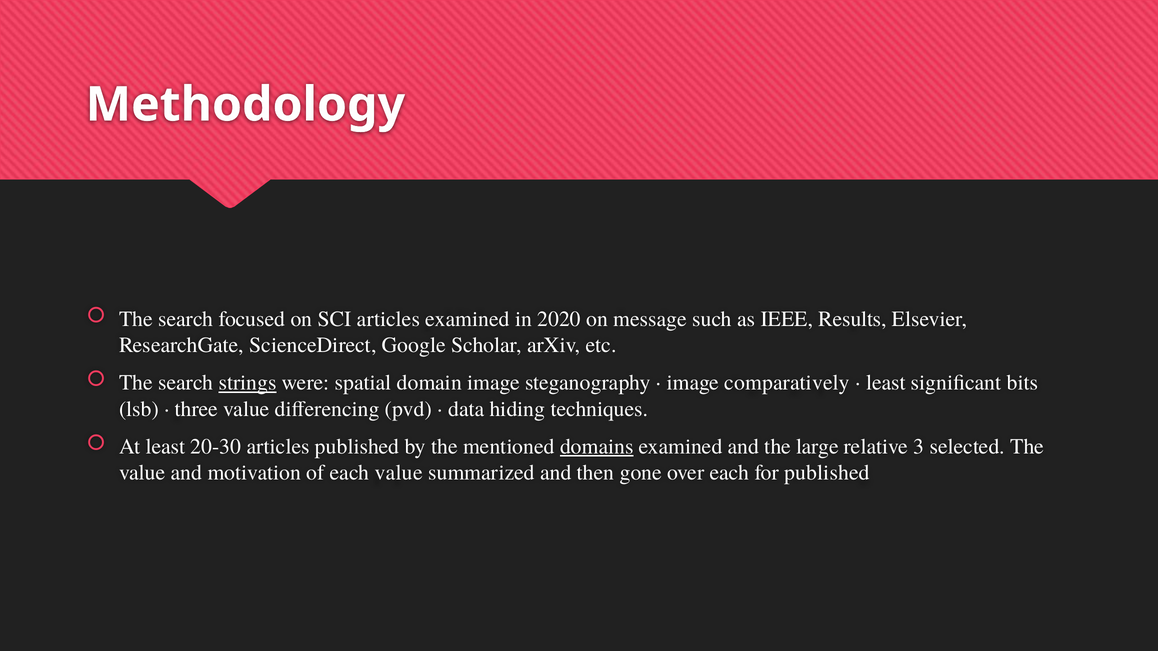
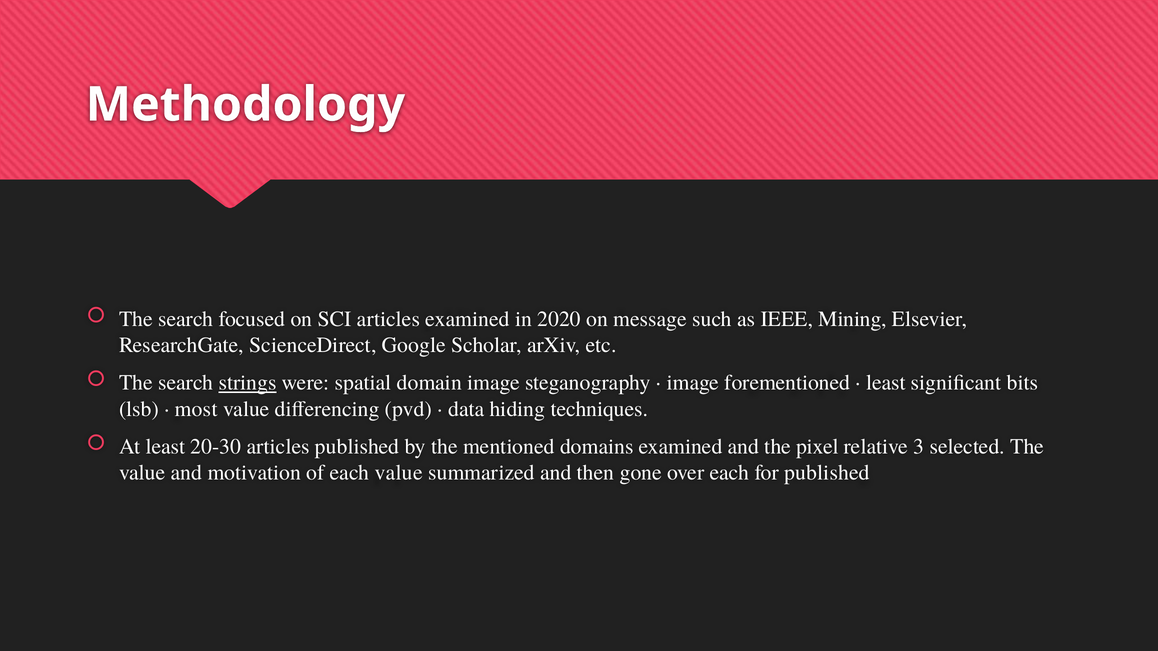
Results: Results -> Mining (853, 319)
comparatively: comparatively -> forementioned (787, 383)
three: three -> most (196, 409)
domains underline: present -> none (597, 447)
large: large -> pixel (817, 447)
